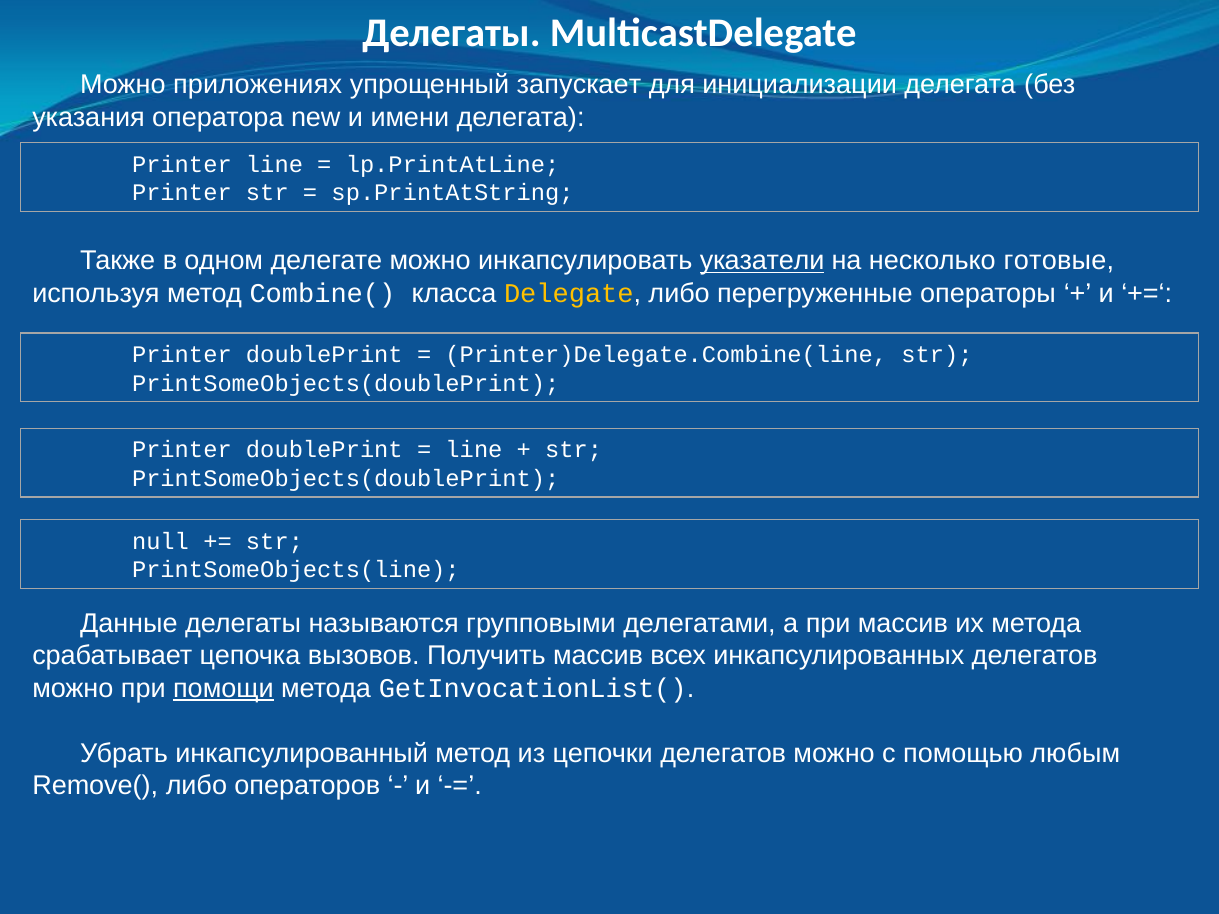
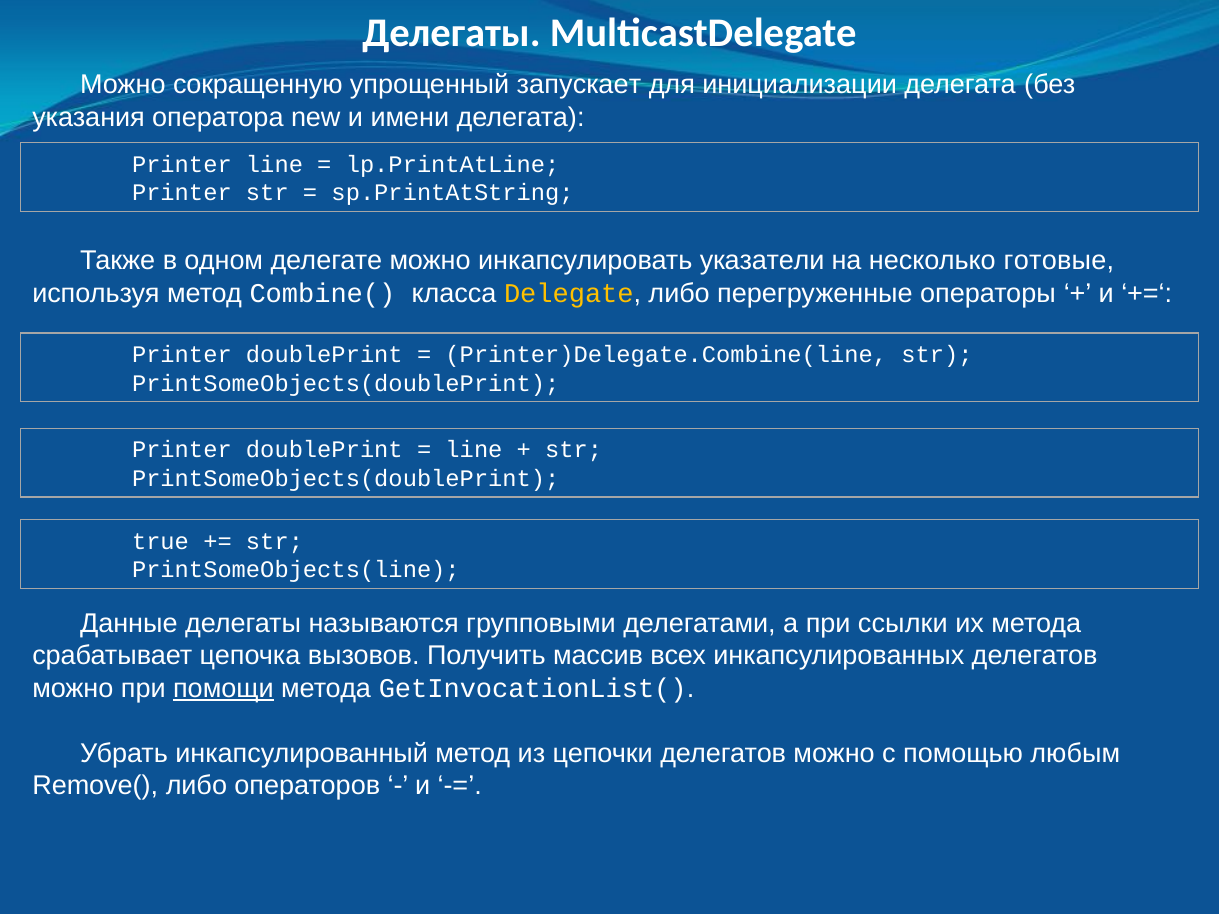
приложениях: приложениях -> сокращенную (258, 85)
указатели underline: present -> none (762, 261)
null: null -> true (161, 542)
при массив: массив -> ссылки (903, 623)
